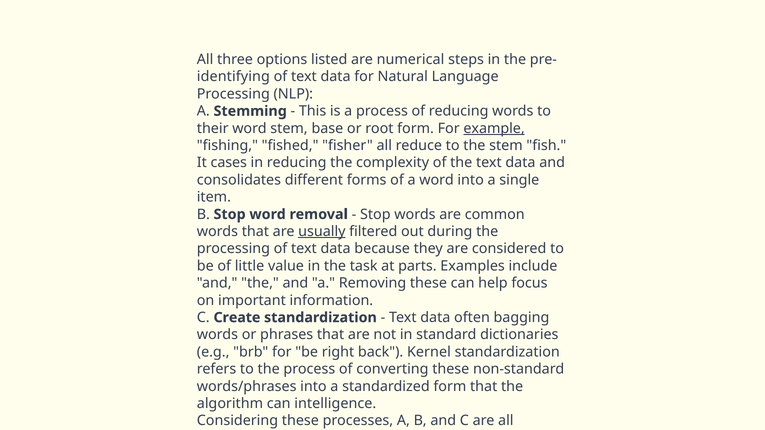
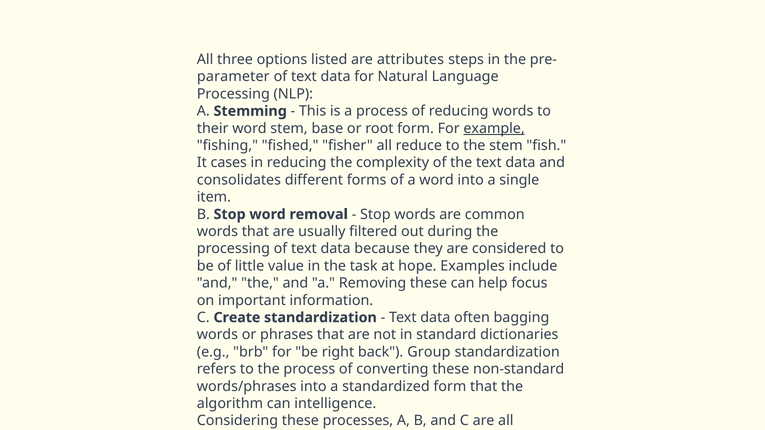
numerical: numerical -> attributes (410, 60)
identifying: identifying -> parameter (233, 77)
usually underline: present -> none (322, 232)
parts: parts -> hope (417, 266)
Kernel: Kernel -> Group (429, 352)
